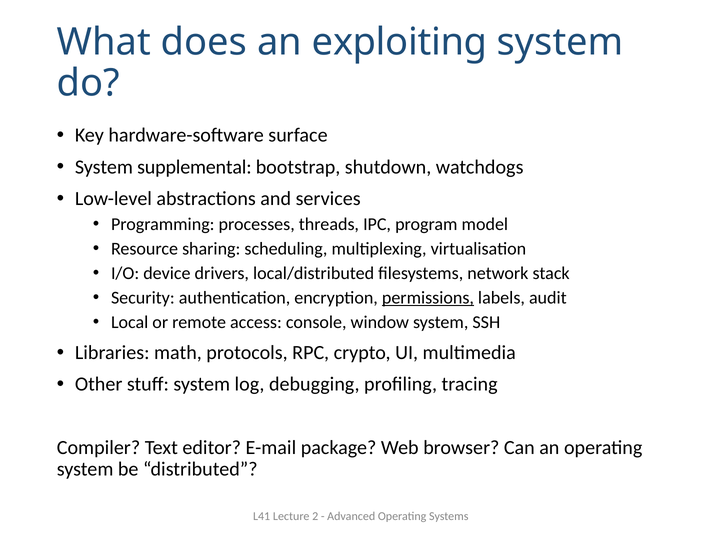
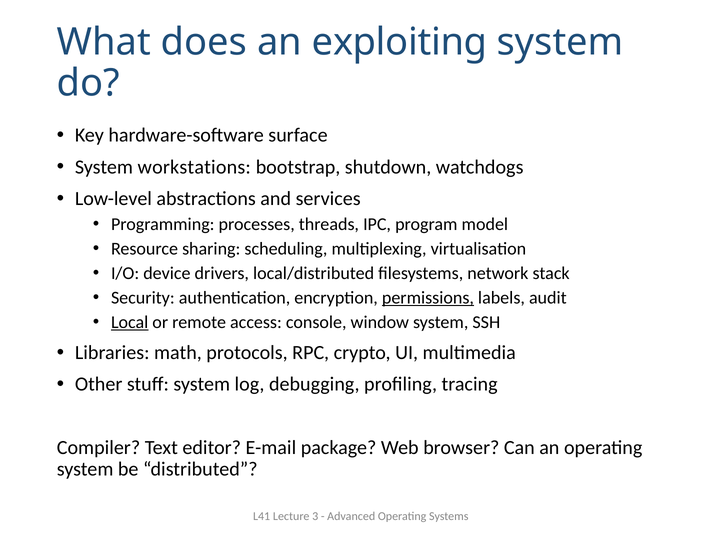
supplemental: supplemental -> workstations (194, 167)
Local underline: none -> present (130, 322)
2: 2 -> 3 (315, 517)
